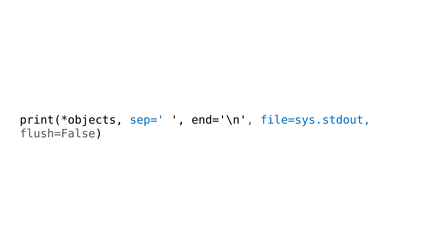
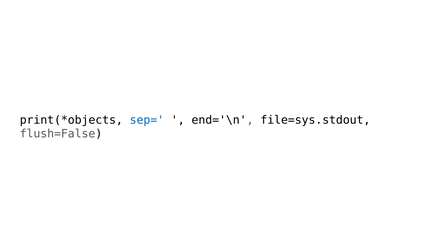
file=sys.stdout colour: blue -> black (315, 120)
